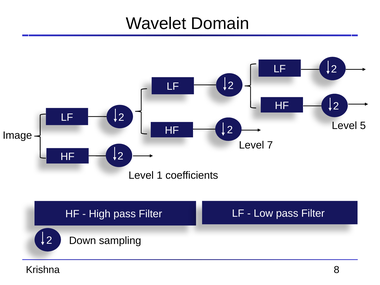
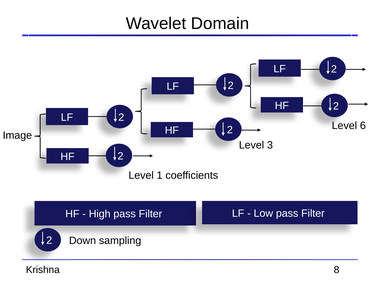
5: 5 -> 6 (363, 126)
7: 7 -> 3 (270, 145)
